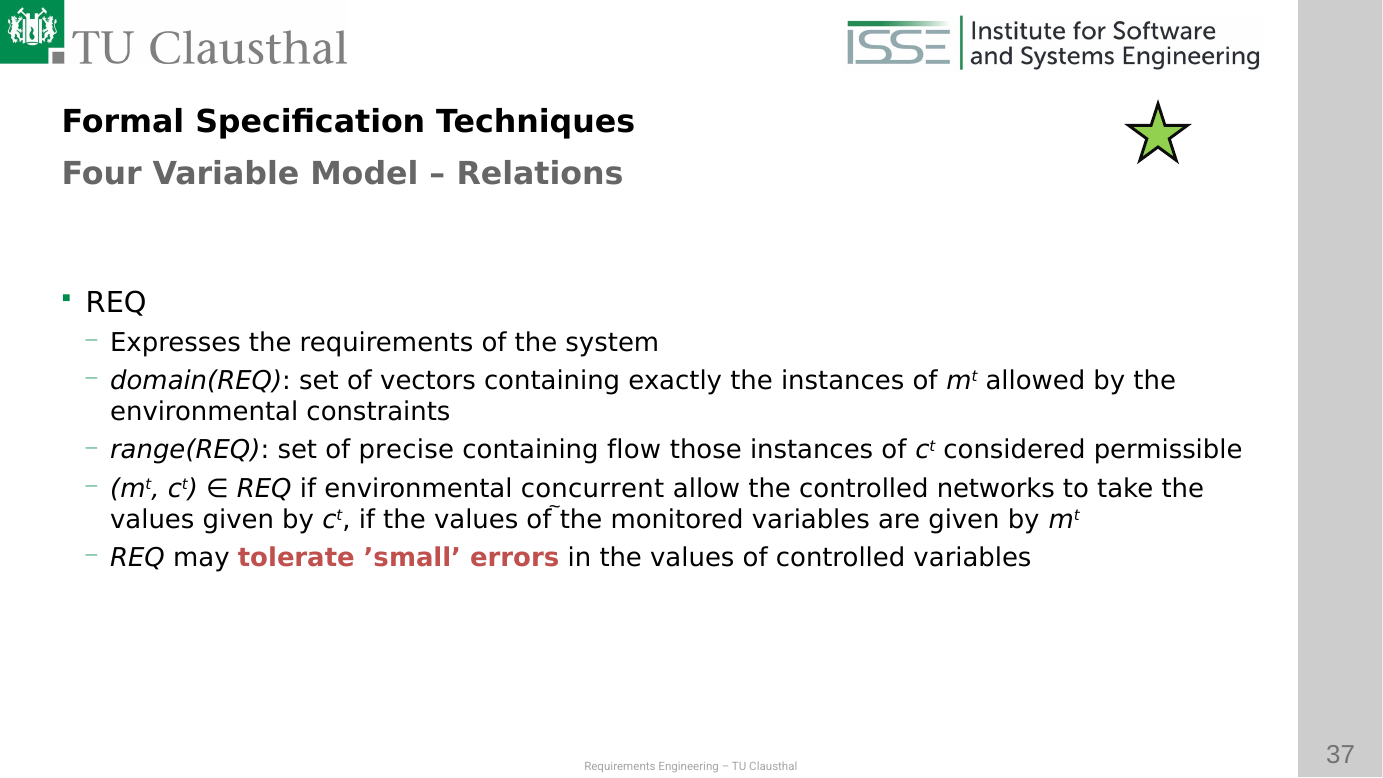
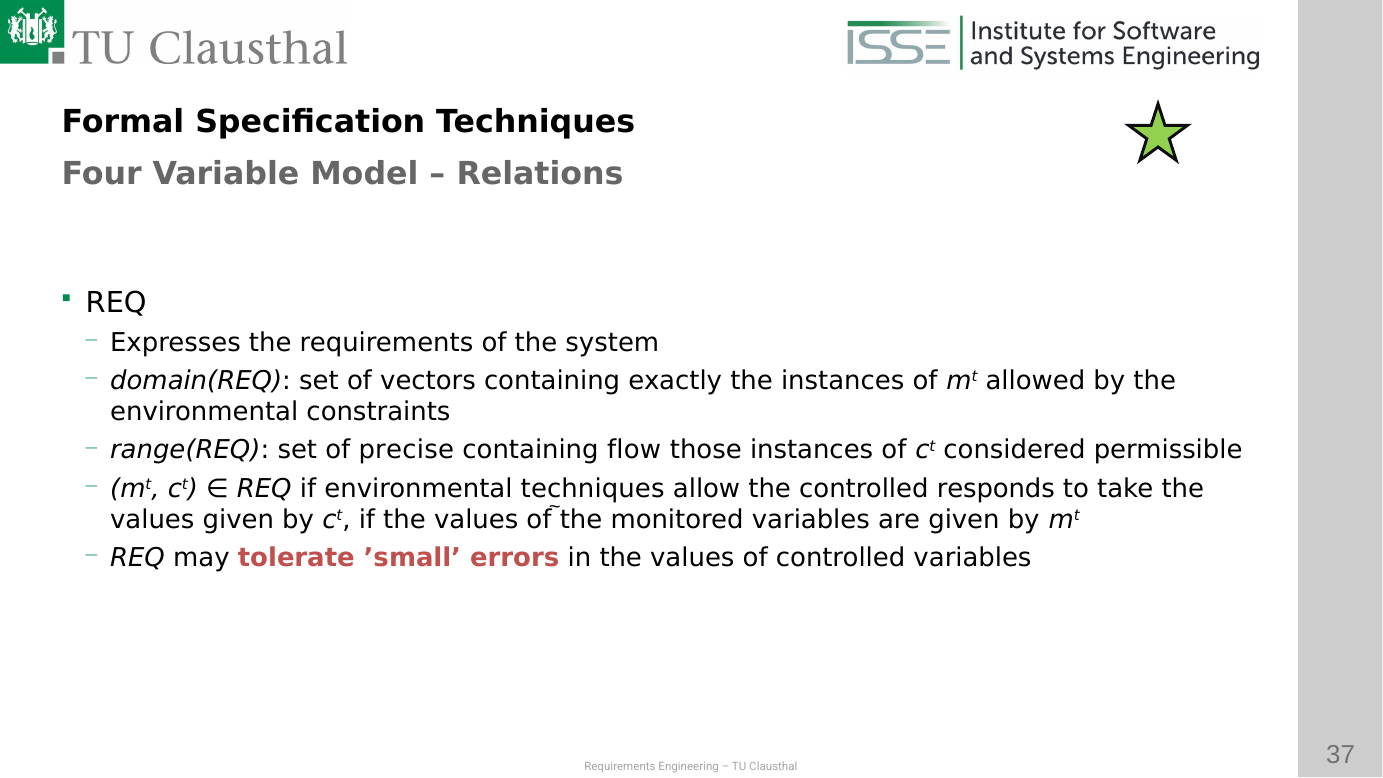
environmental concurrent: concurrent -> techniques (593, 489)
networks: networks -> responds (996, 489)
